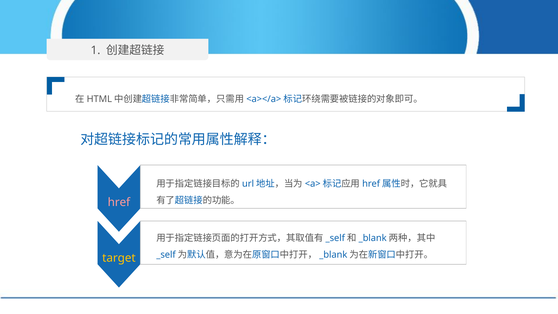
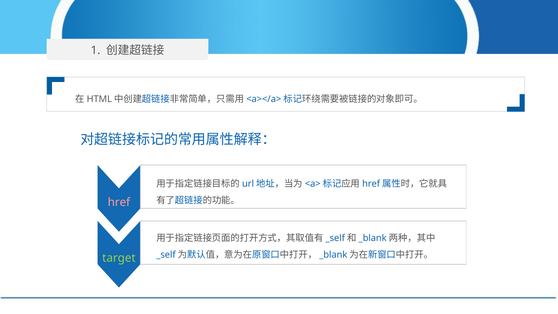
target colour: yellow -> light green (119, 258)
